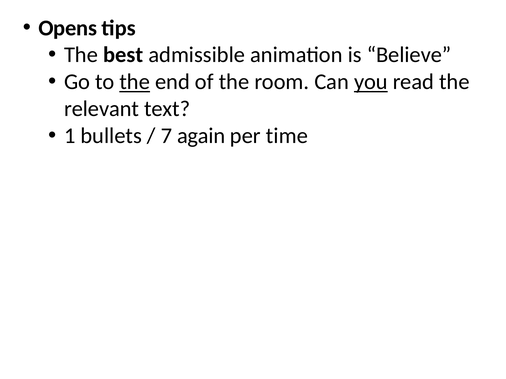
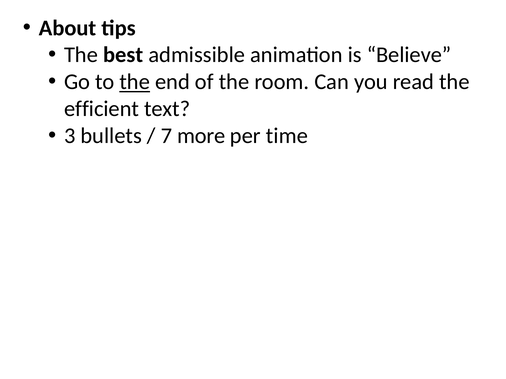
Opens: Opens -> About (68, 28)
you underline: present -> none (371, 82)
relevant: relevant -> efficient (102, 109)
1: 1 -> 3 (70, 136)
again: again -> more (201, 136)
